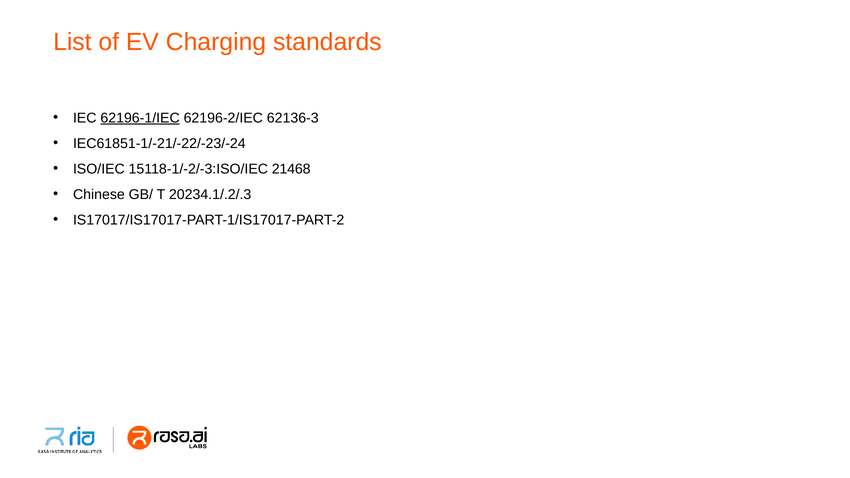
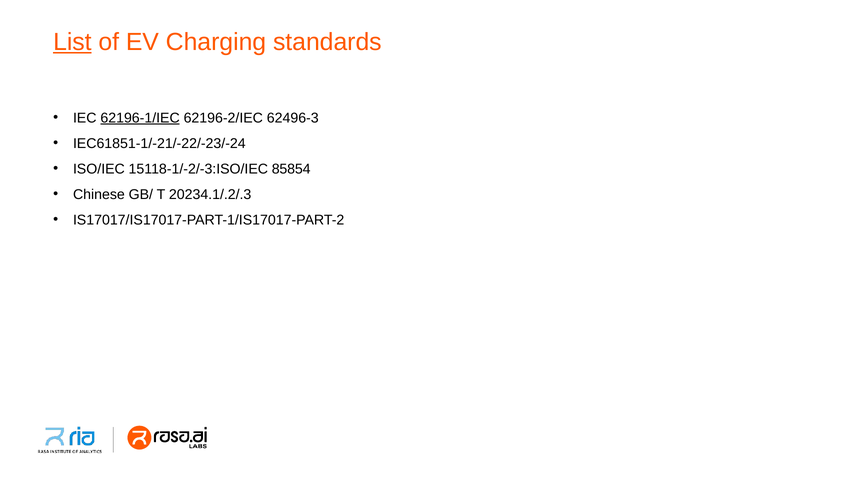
List underline: none -> present (72, 42)
62136-3: 62136-3 -> 62496-3 (293, 118)
21468: 21468 -> 85854 (291, 169)
